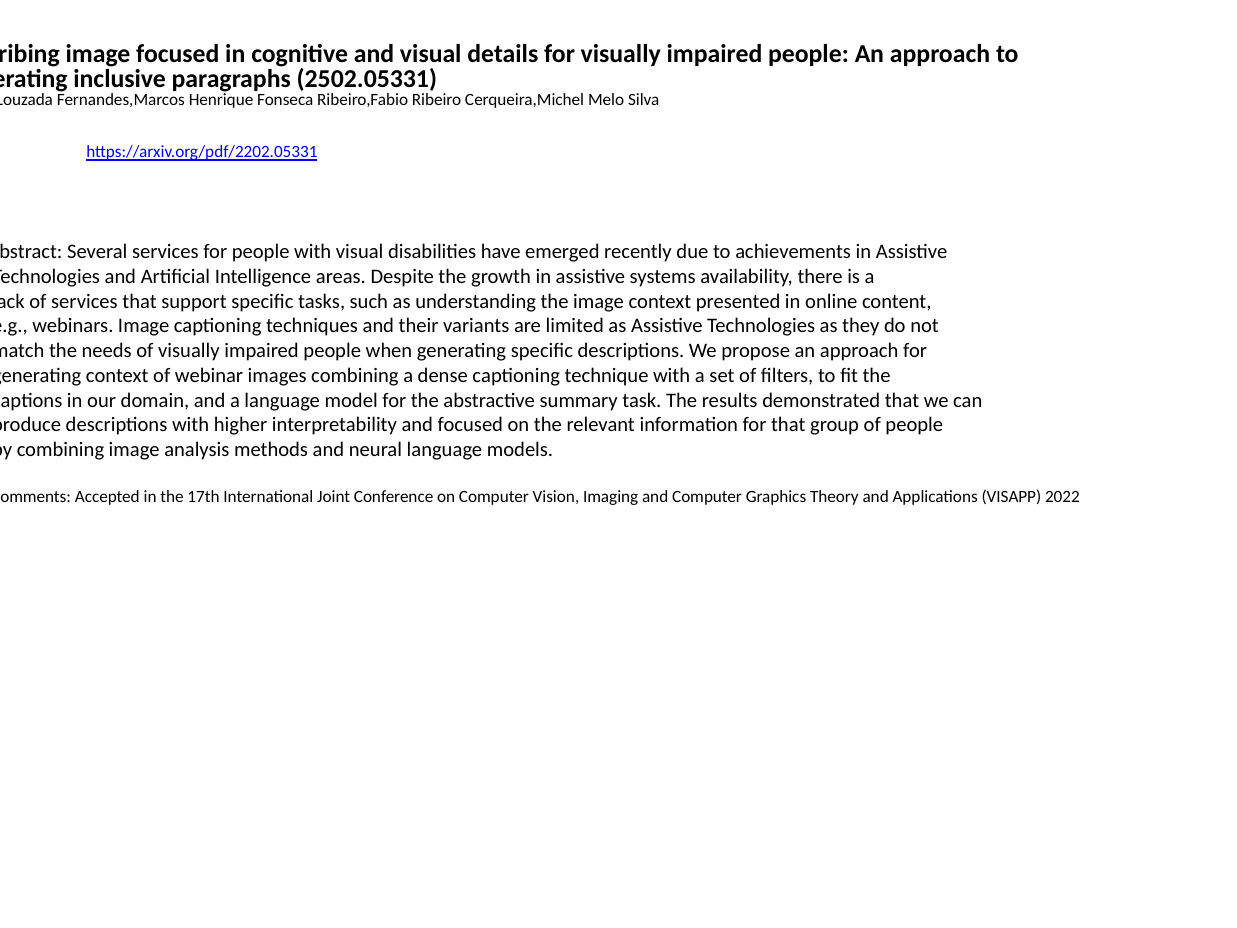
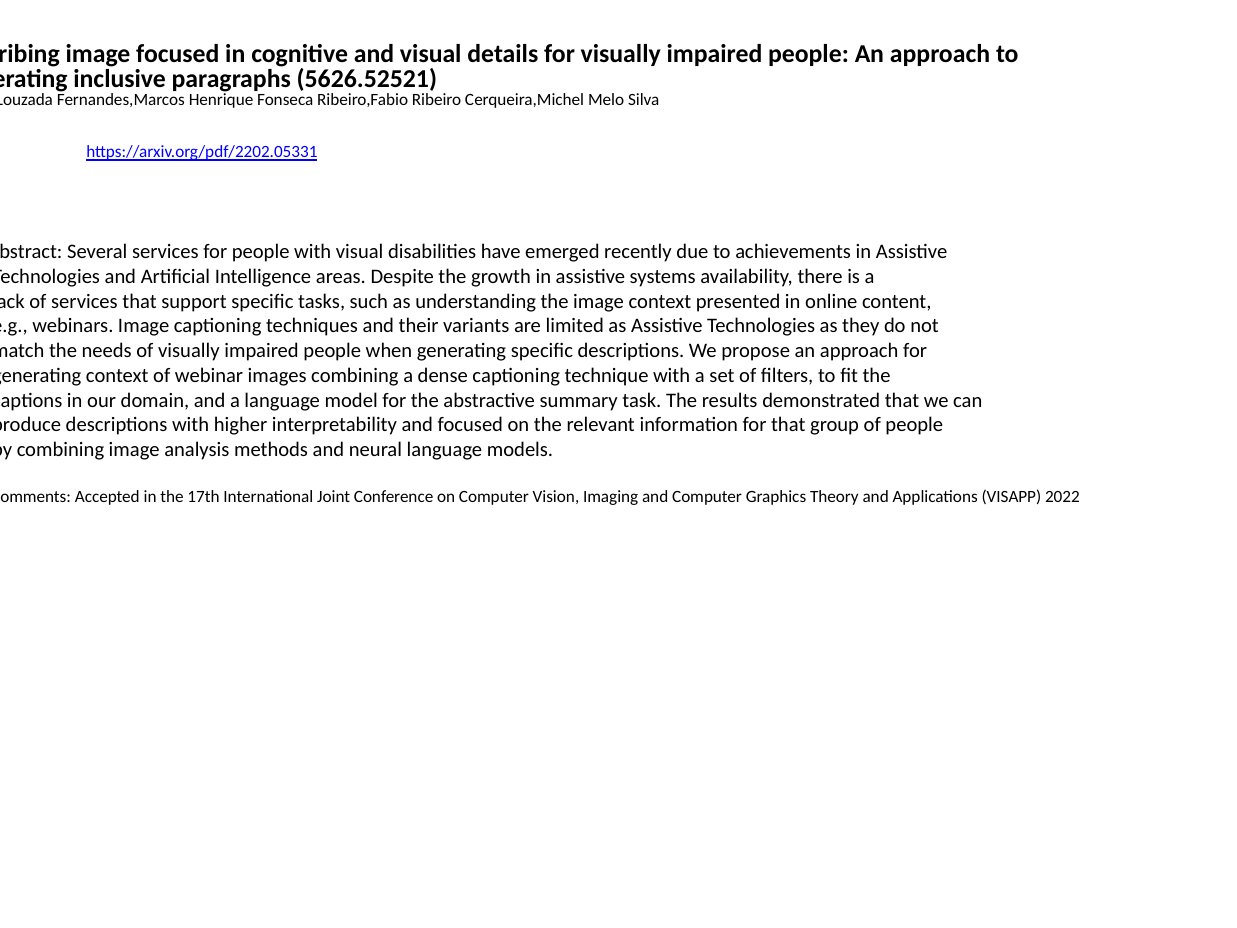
2502.05331: 2502.05331 -> 5626.52521 (367, 79)
